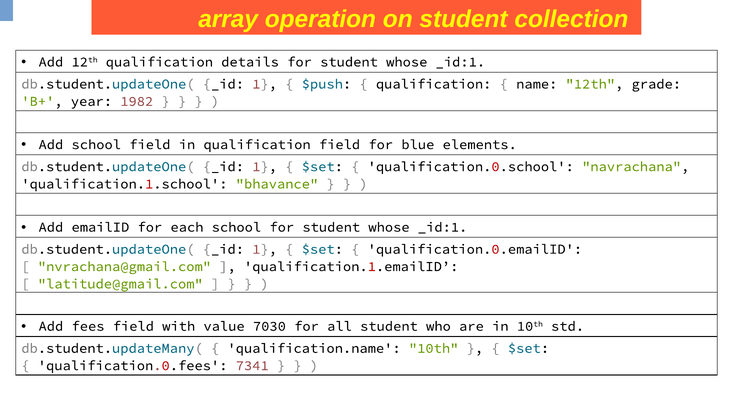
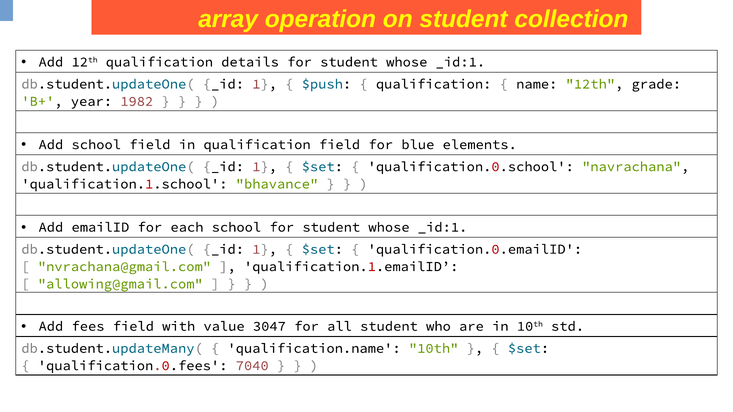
latitude@gmail.com: latitude@gmail.com -> allowing@gmail.com (120, 284)
7030: 7030 -> 3047 (269, 326)
7341: 7341 -> 7040 (252, 366)
